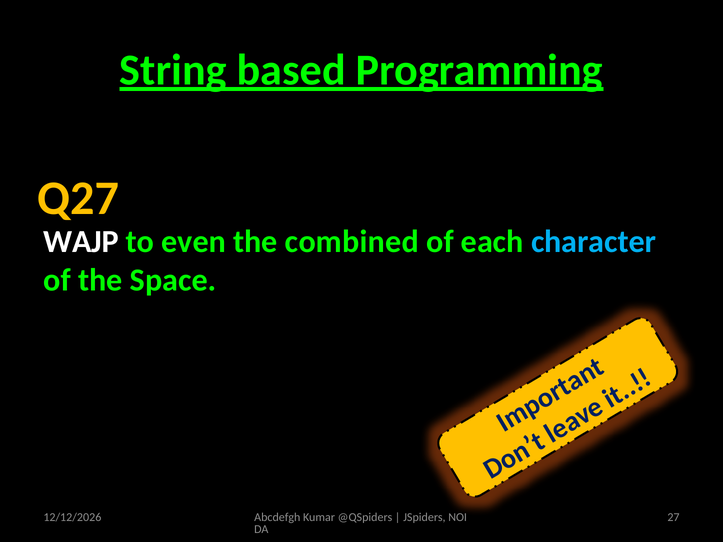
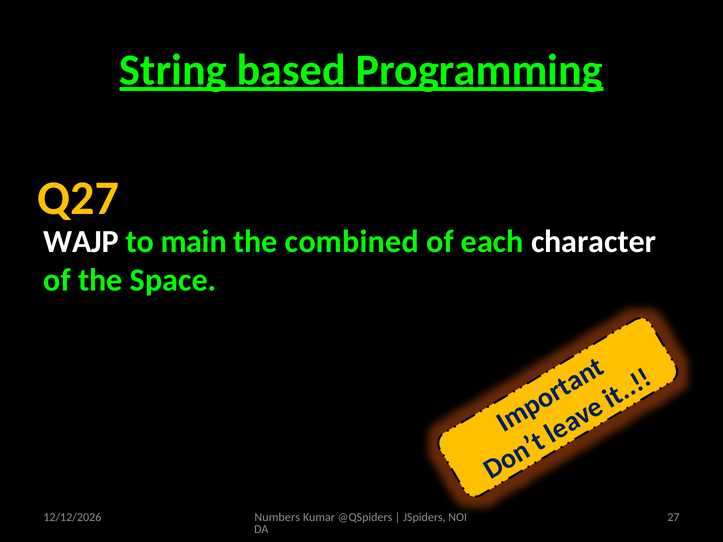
even: even -> main (194, 242)
character colour: light blue -> white (594, 242)
Abcdefgh: Abcdefgh -> Numbers (277, 518)
